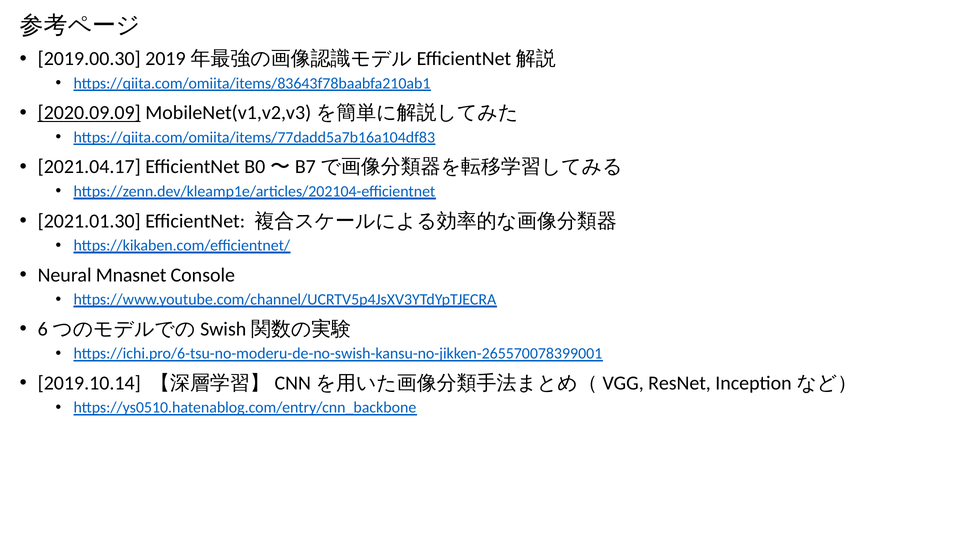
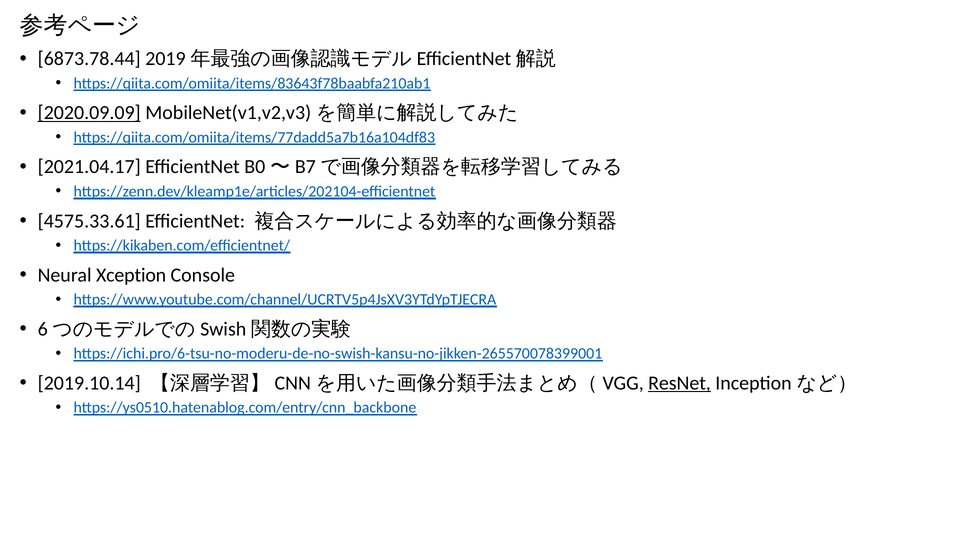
2019.00.30: 2019.00.30 -> 6873.78.44 (89, 59)
2021.01.30: 2021.01.30 -> 4575.33.61 (89, 221)
Mnasnet: Mnasnet -> Xception (131, 275)
ResNet underline: none -> present (680, 383)
